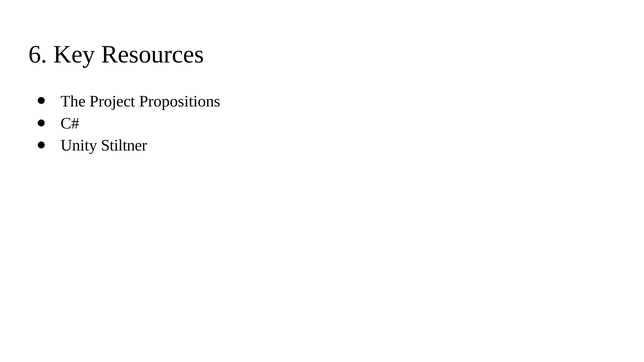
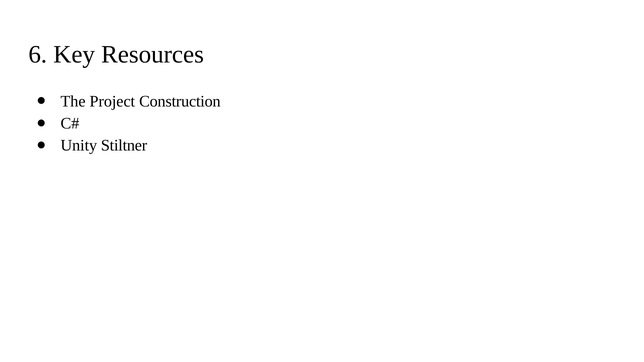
Propositions: Propositions -> Construction (180, 101)
